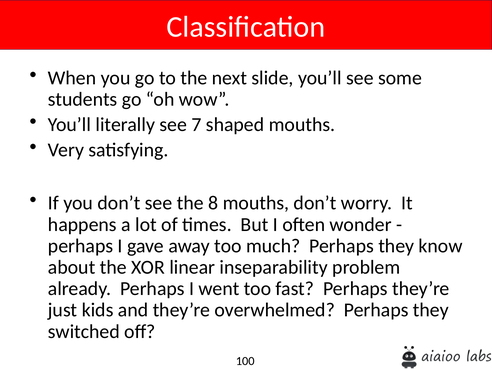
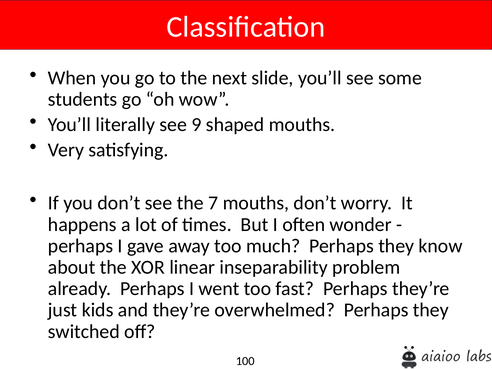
7: 7 -> 9 (196, 125)
8: 8 -> 7 (213, 203)
